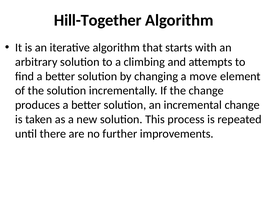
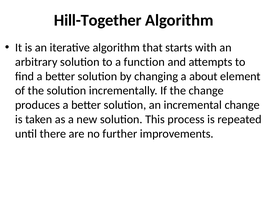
climbing: climbing -> function (144, 62)
move: move -> about (203, 76)
